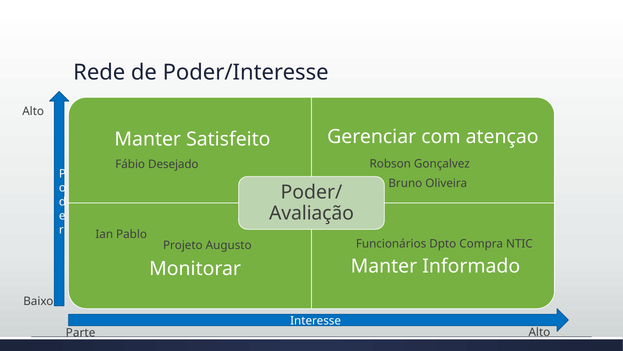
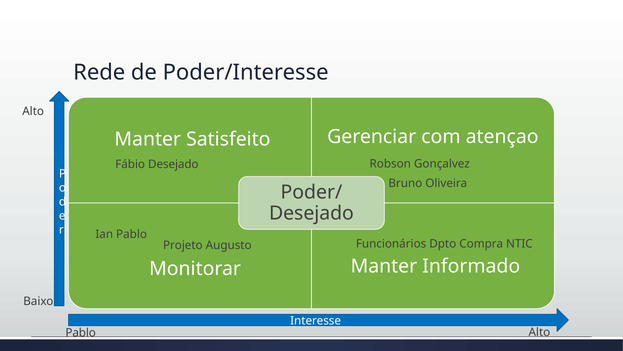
Avaliação: Avaliação -> Desejado (311, 213)
Parte: Parte -> Pablo (81, 332)
